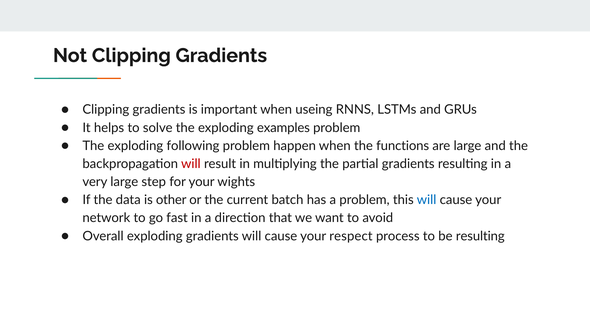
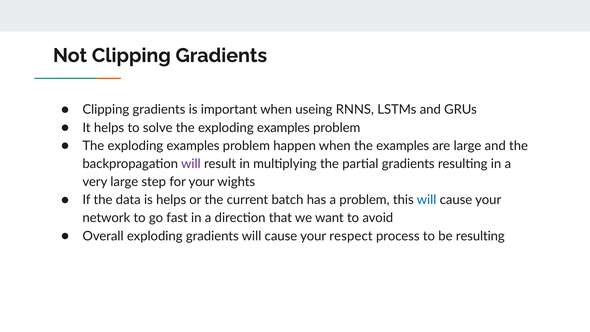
following: following -> examples (193, 146)
the functions: functions -> examples (403, 146)
will colour: red -> purple (191, 164)
is other: other -> helps (171, 200)
